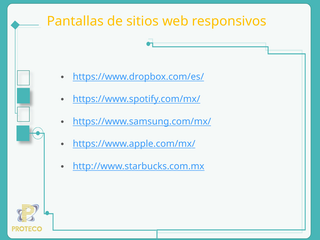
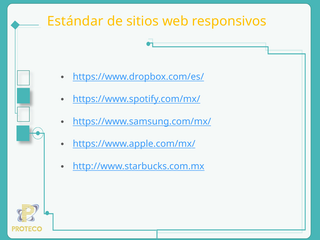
Pantallas: Pantallas -> Estándar (75, 21)
